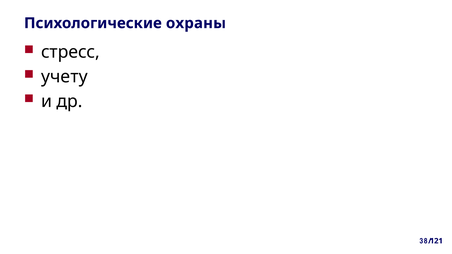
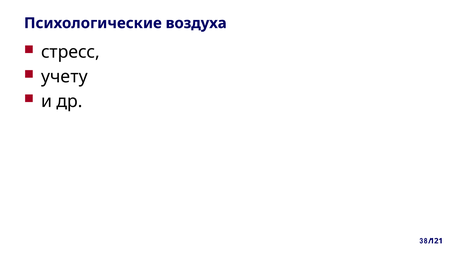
охраны: охраны -> воздуха (196, 23)
